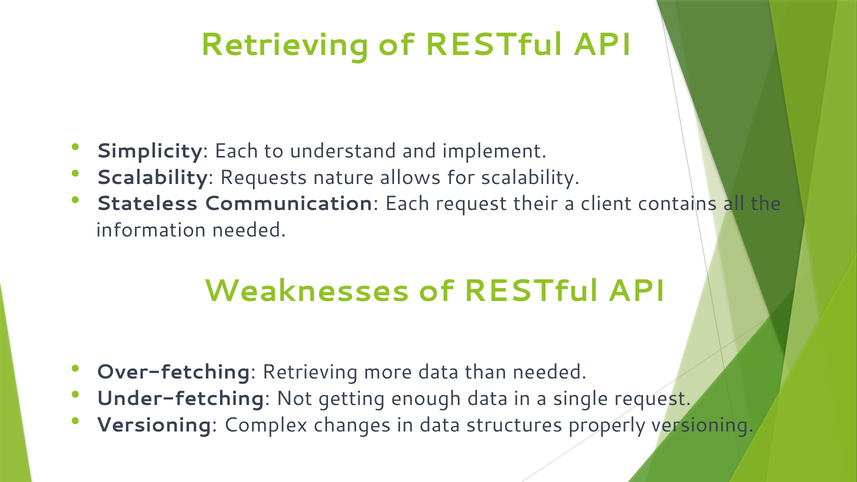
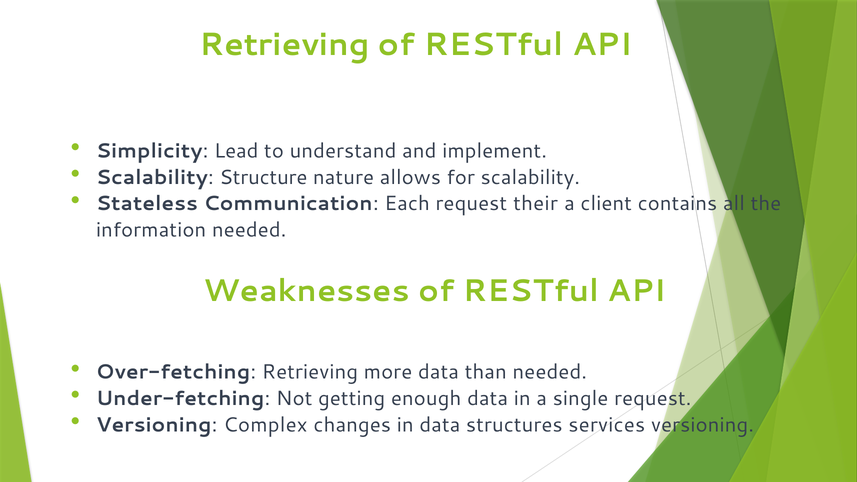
Simplicity Each: Each -> Lead (236, 151)
Requests: Requests -> Structure (263, 177)
properly: properly -> services (607, 425)
